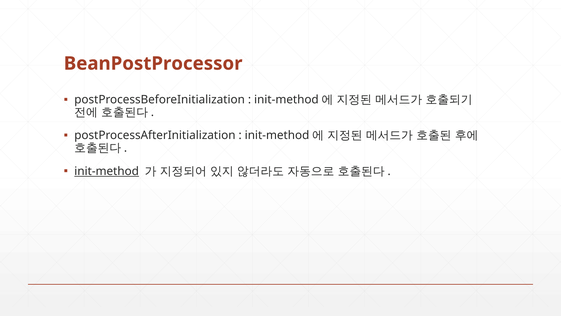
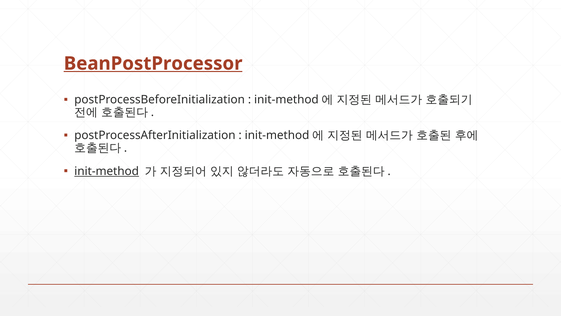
BeanPostProcessor underline: none -> present (153, 63)
